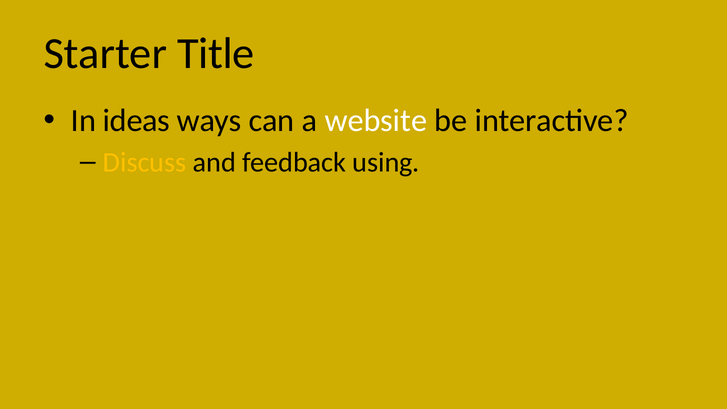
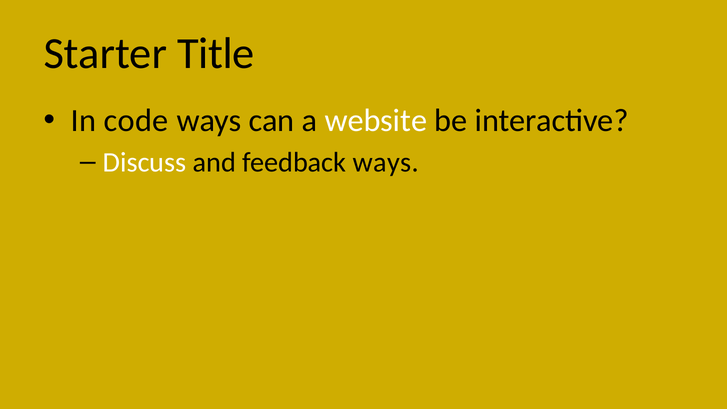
ideas: ideas -> code (136, 121)
Discuss colour: yellow -> white (145, 162)
feedback using: using -> ways (386, 162)
